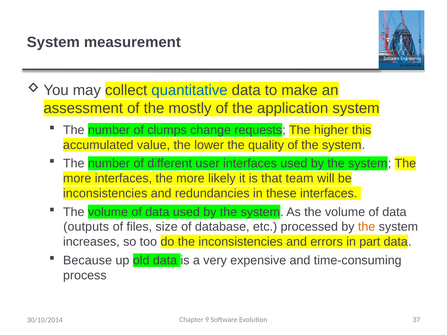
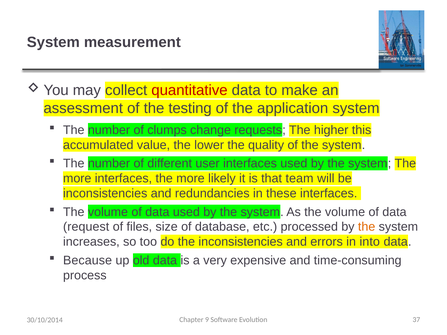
quantitative colour: blue -> red (189, 90)
mostly: mostly -> testing (190, 108)
outputs: outputs -> request (86, 227)
part: part -> into (370, 242)
